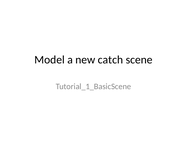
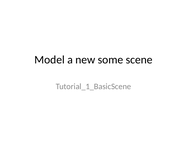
catch: catch -> some (110, 59)
